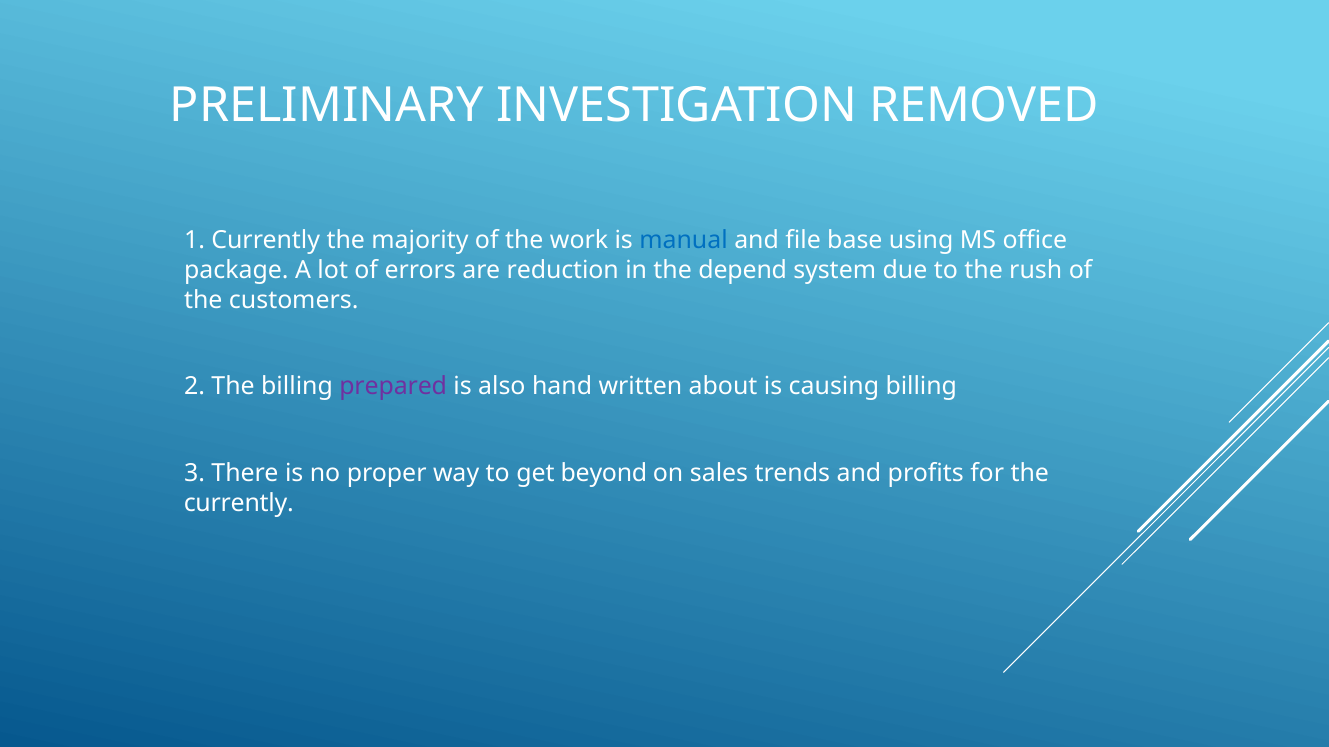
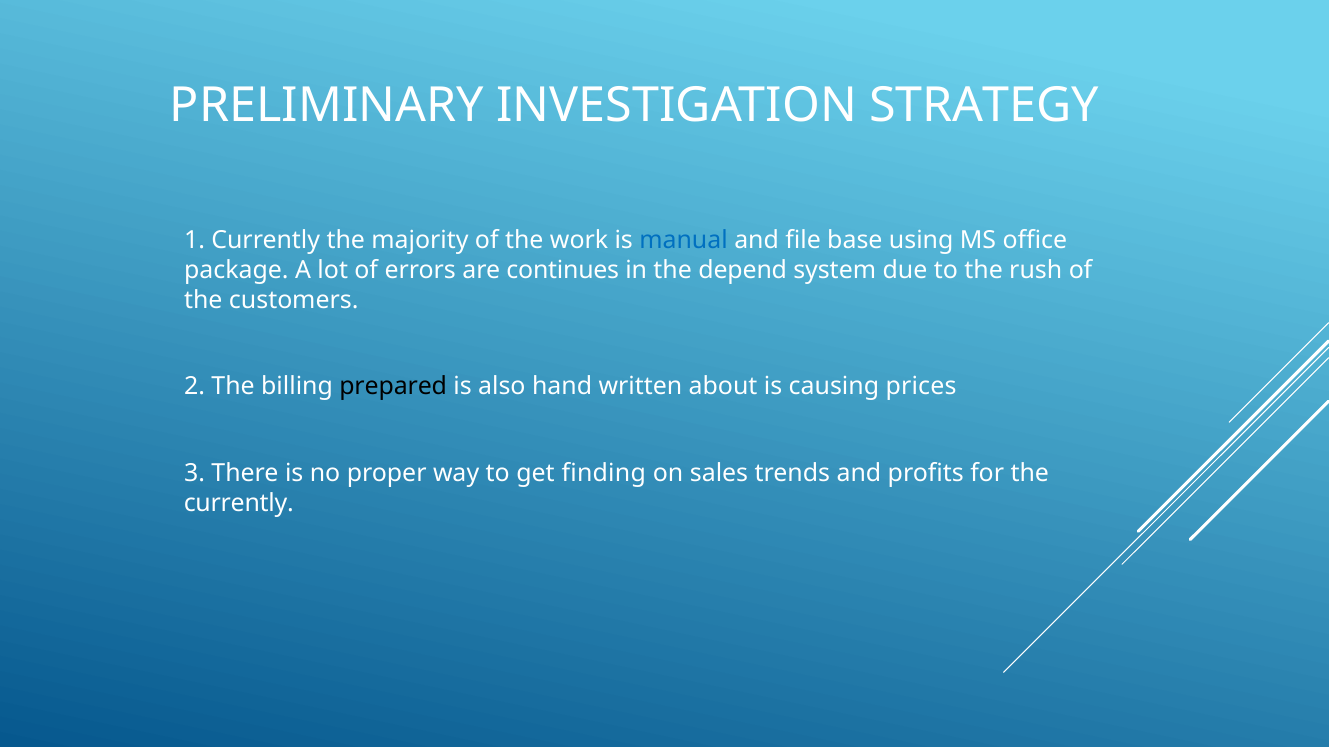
REMOVED: REMOVED -> STRATEGY (984, 105)
reduction: reduction -> continues (563, 271)
prepared colour: purple -> black (393, 387)
causing billing: billing -> prices (921, 387)
beyond: beyond -> finding (604, 473)
